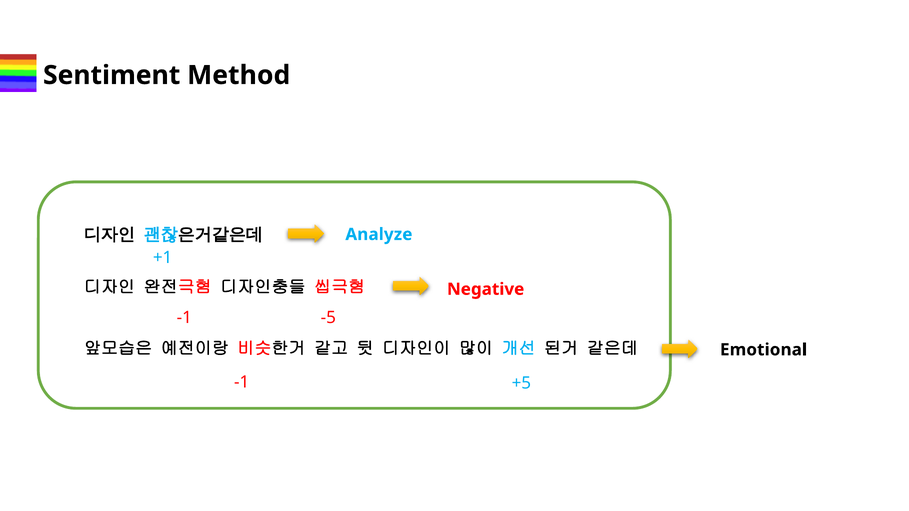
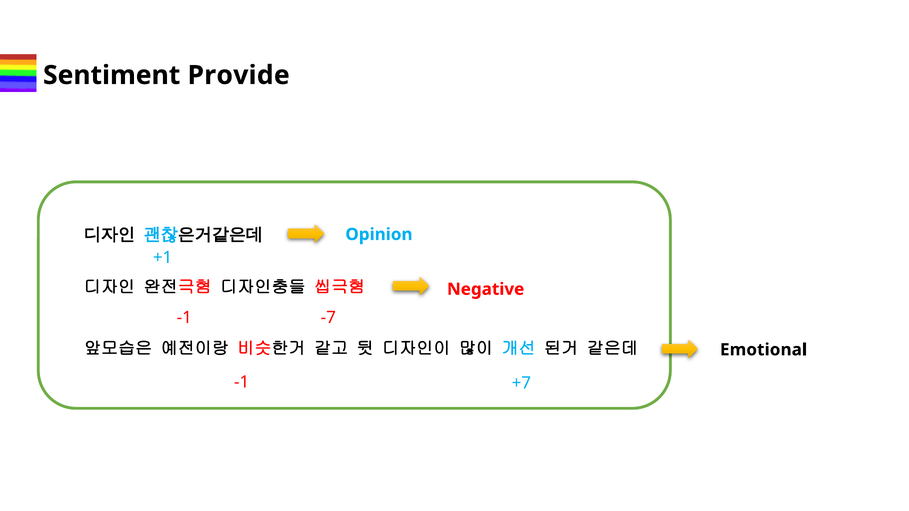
Method: Method -> Provide (239, 75)
Analyze: Analyze -> Opinion (379, 235)
-5: -5 -> -7 (328, 318)
+5: +5 -> +7 (521, 383)
